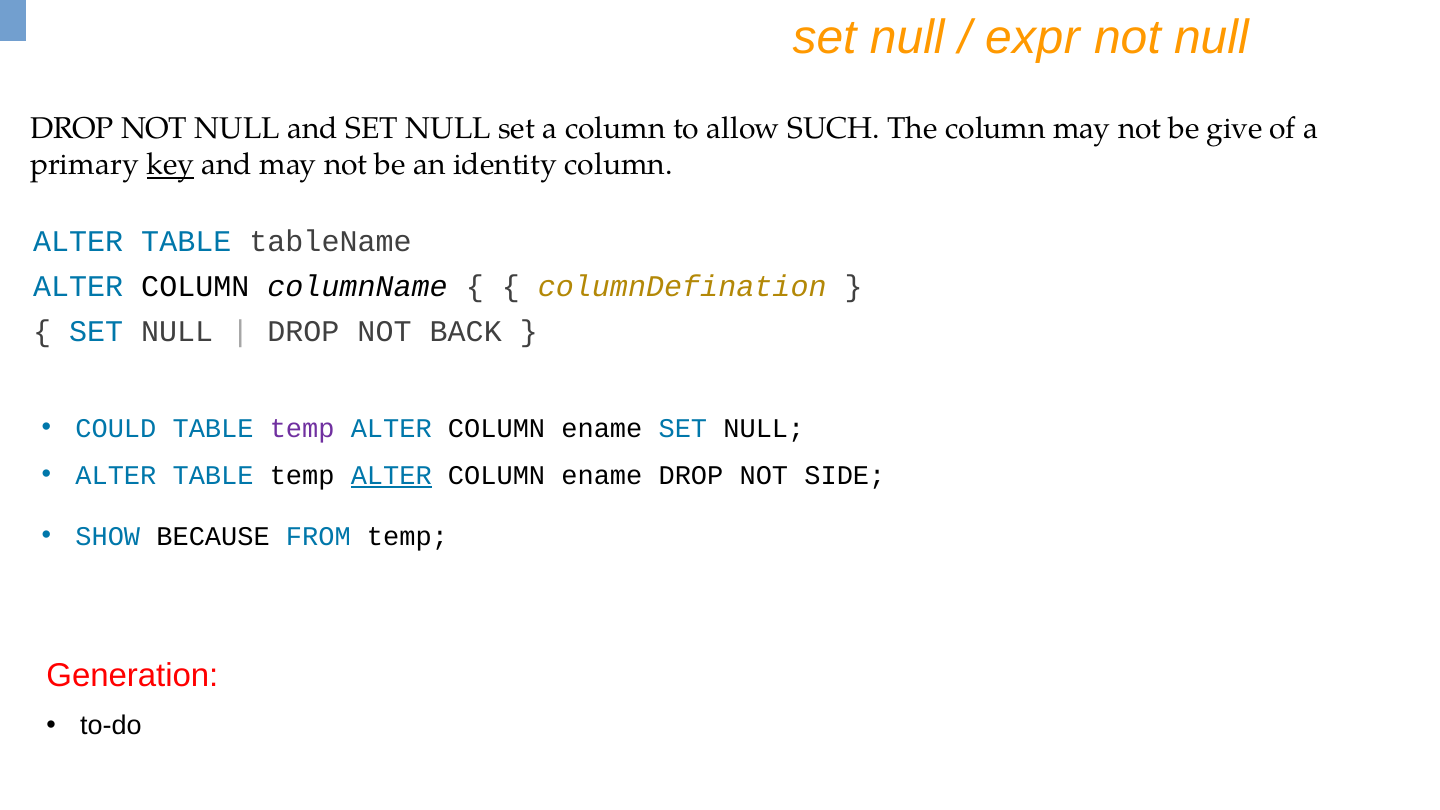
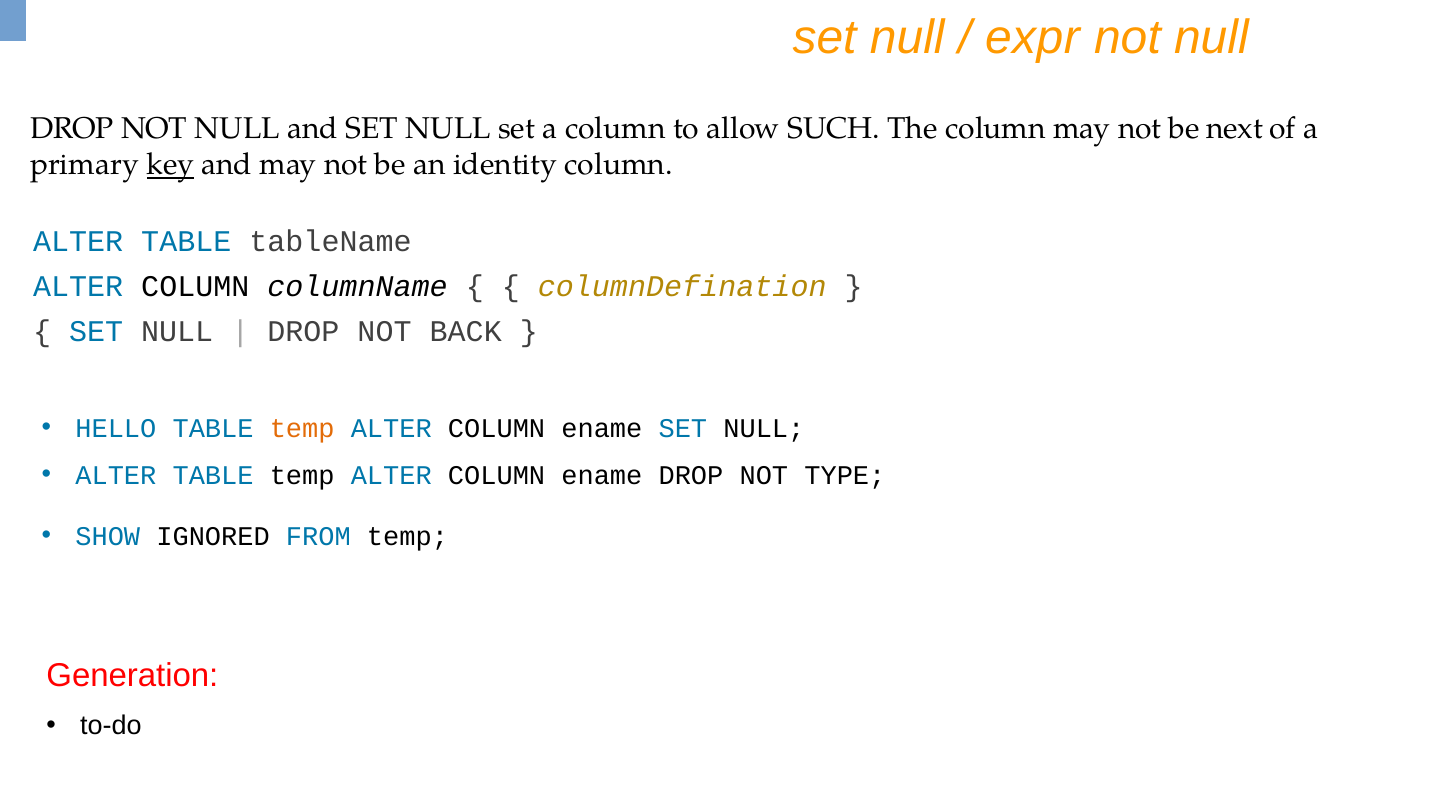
give: give -> next (1235, 129)
COULD: COULD -> HELLO (116, 428)
temp colour: purple -> orange (302, 428)
ALTER underline: present -> none (391, 475)
SIDE: SIDE -> TYPE (845, 475)
BECAUSE: BECAUSE -> IGNORED (213, 536)
